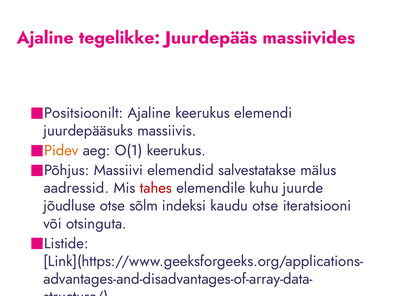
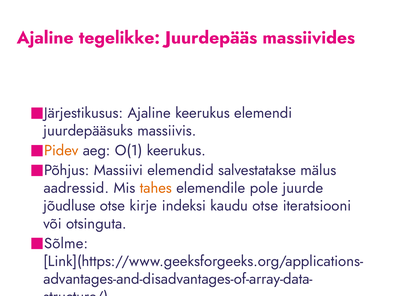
Positsioonilt: Positsioonilt -> Järjestikusus (84, 113)
tahes colour: red -> orange (156, 188)
kuhu: kuhu -> pole (264, 188)
sõlm: sõlm -> kirje (143, 206)
Listide: Listide -> Sõlme (66, 244)
